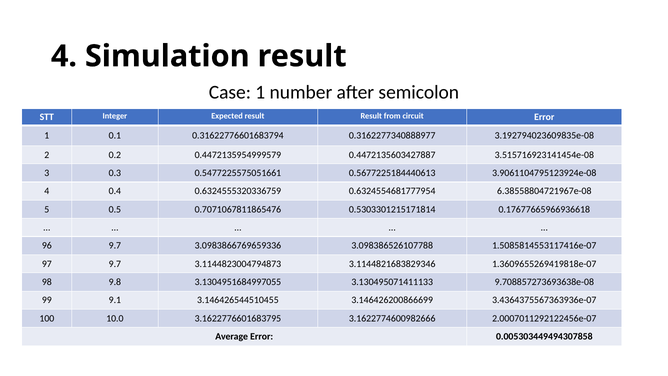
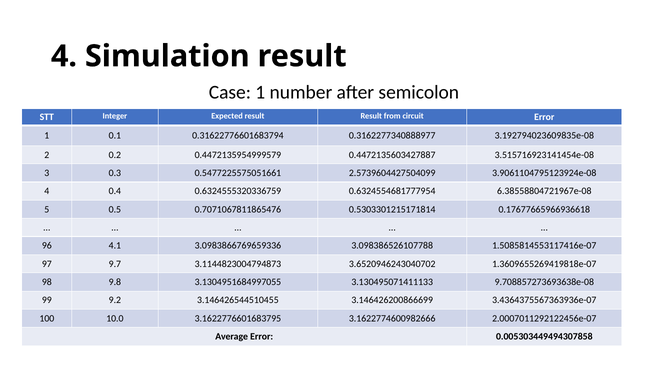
0.5677225184440613: 0.5677225184440613 -> 2.5739604427504099 (392, 173)
96 9.7: 9.7 -> 4.1 (115, 246)
3.1144821683829346: 3.1144821683829346 -> 3.6520946243040702 (392, 264)
9.1: 9.1 -> 9.2 (115, 300)
